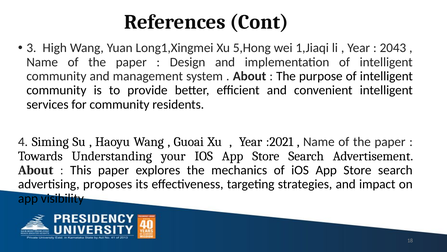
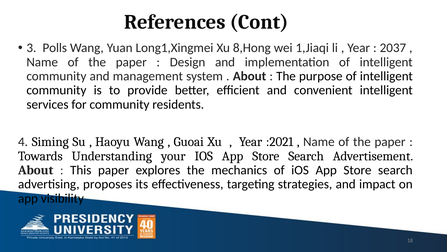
High: High -> Polls (55, 48)
5,Hong: 5,Hong -> 8,Hong (252, 48)
2043: 2043 -> 2037 (393, 48)
